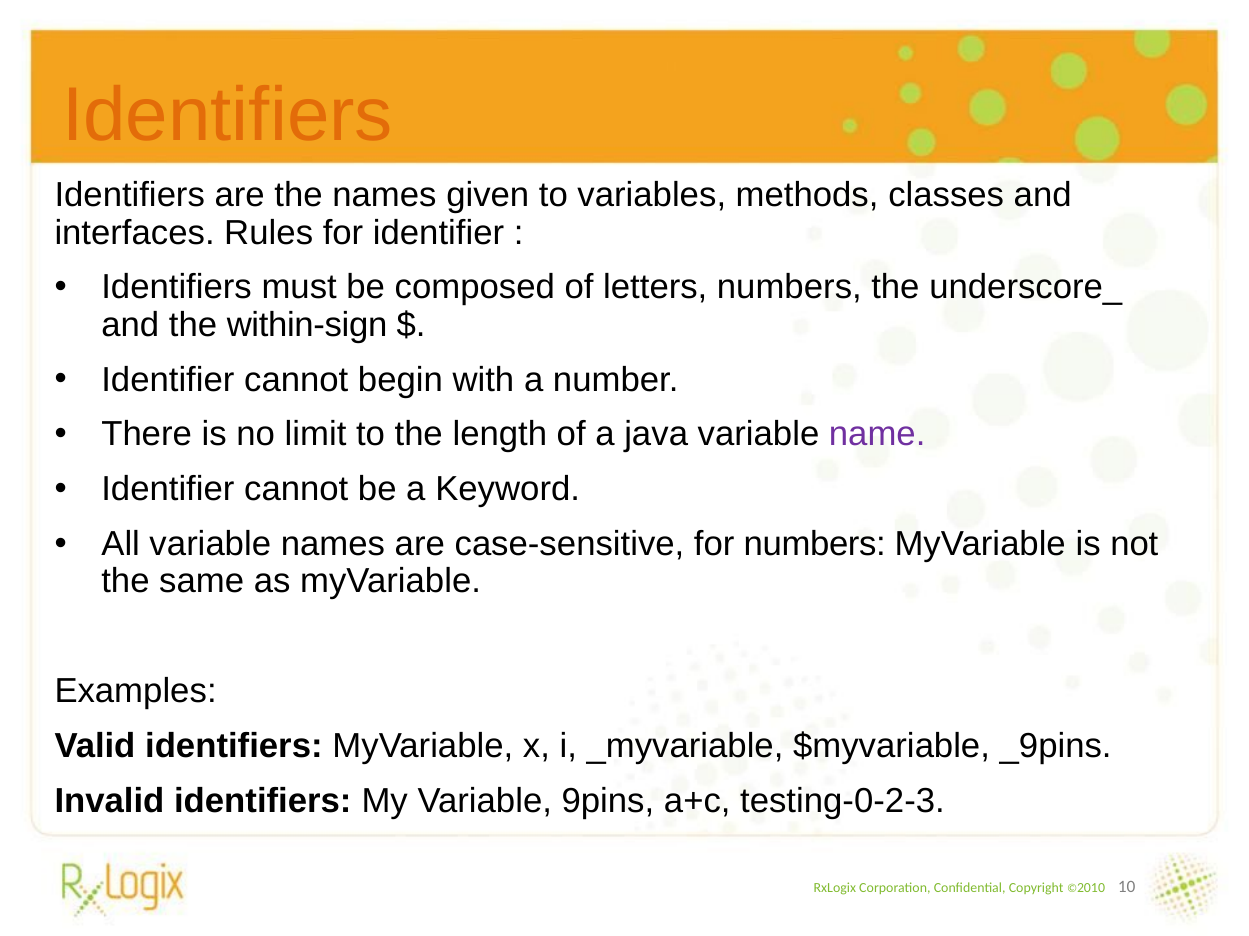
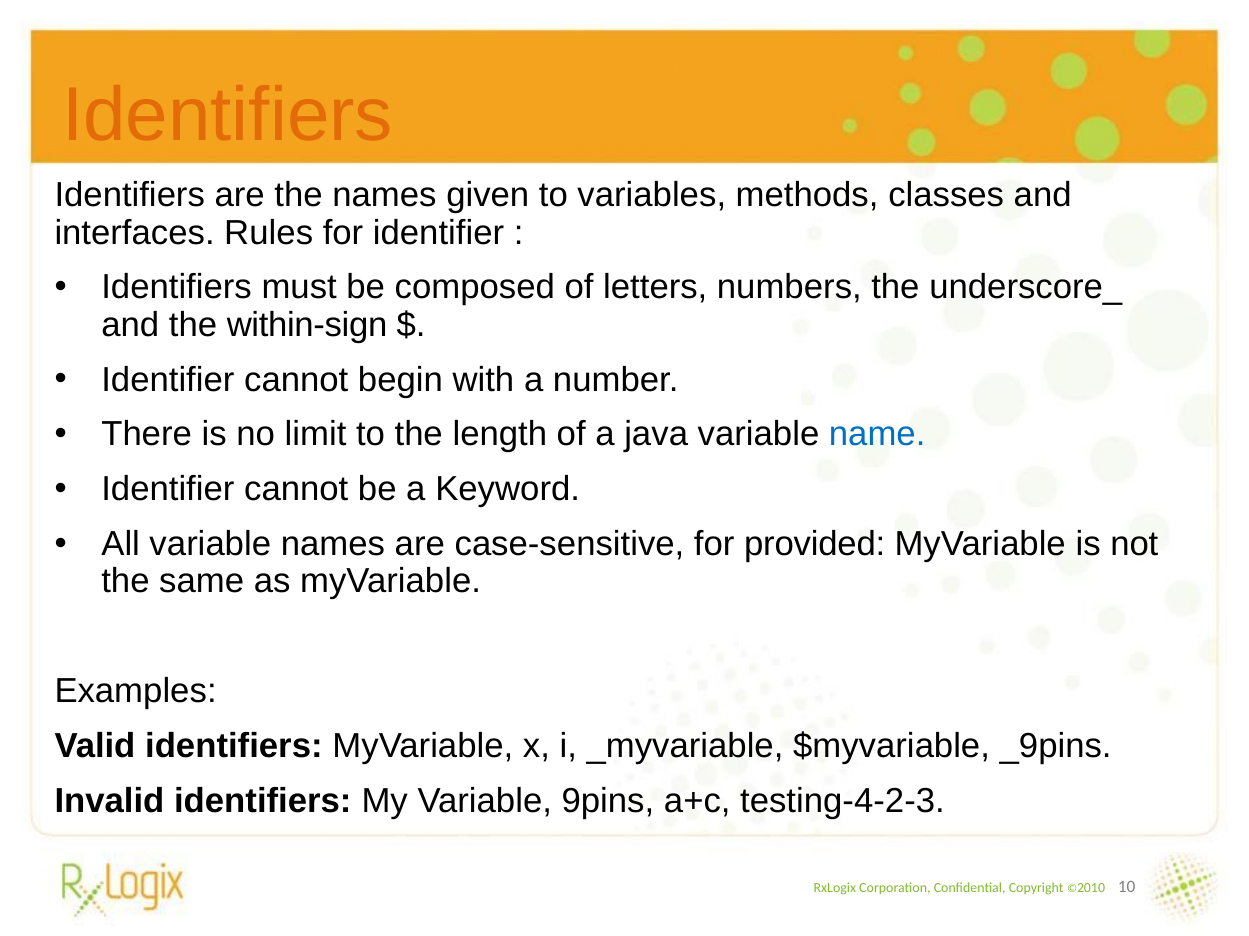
name colour: purple -> blue (877, 435)
for numbers: numbers -> provided (815, 544)
testing-0-2-3: testing-0-2-3 -> testing-4-2-3 (842, 801)
